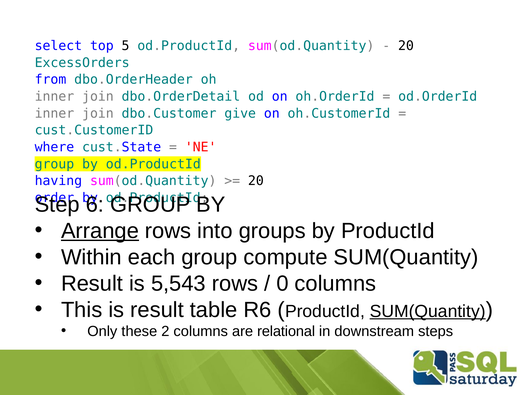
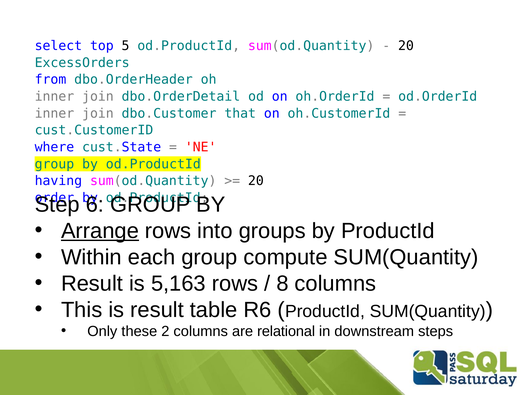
give: give -> that (240, 113)
5,543: 5,543 -> 5,163 (178, 283)
0: 0 -> 8 (282, 283)
SUM(Quantity underline: present -> none (428, 311)
